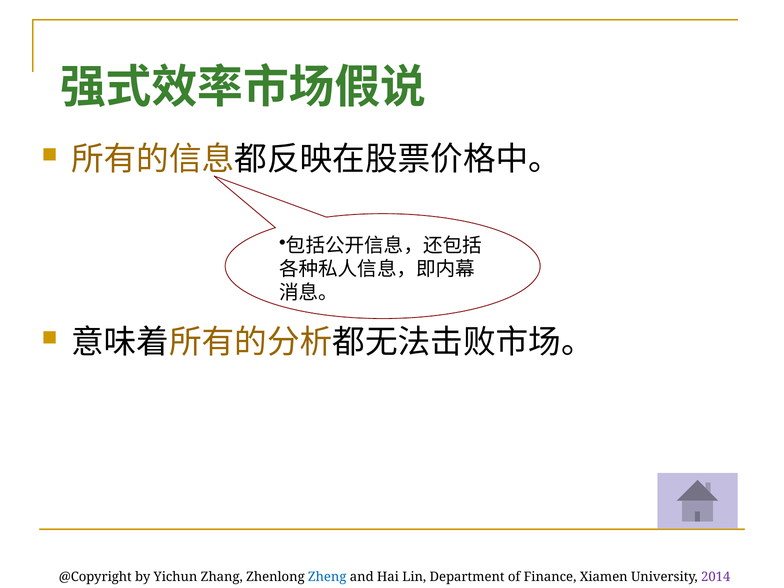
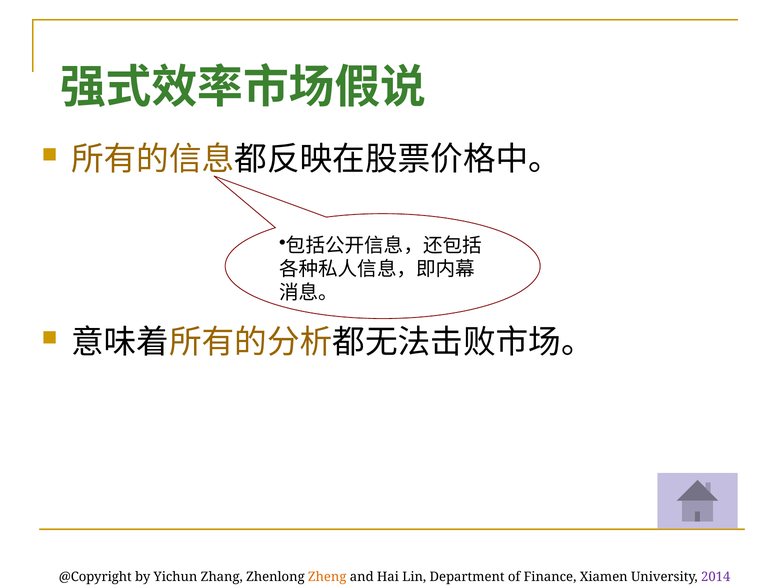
Zheng colour: blue -> orange (327, 577)
